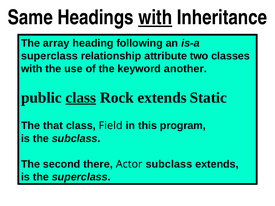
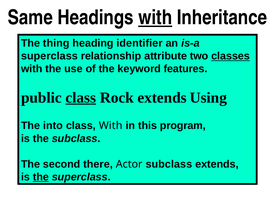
array: array -> thing (56, 43)
following: following -> identifier (140, 43)
classes underline: none -> present (231, 56)
another: another -> features (186, 69)
Static: Static -> Using (208, 98)
that: that -> into (53, 126)
class Field: Field -> With (111, 126)
the underline: none -> present (41, 177)
